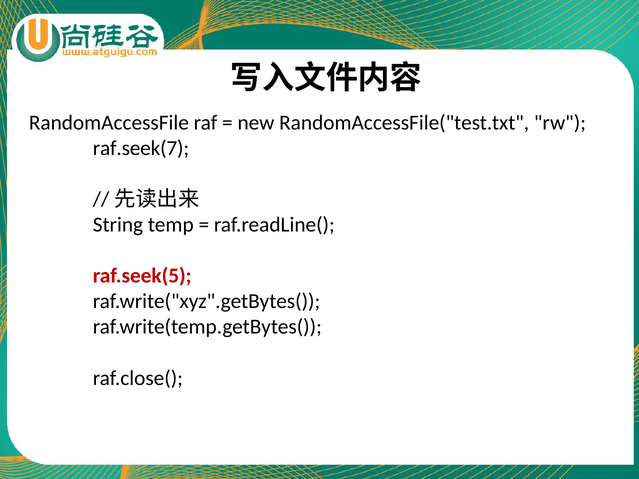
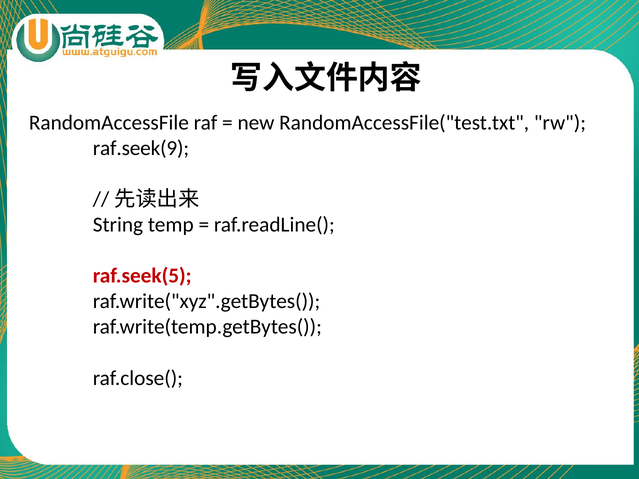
raf.seek(7: raf.seek(7 -> raf.seek(9 (141, 148)
